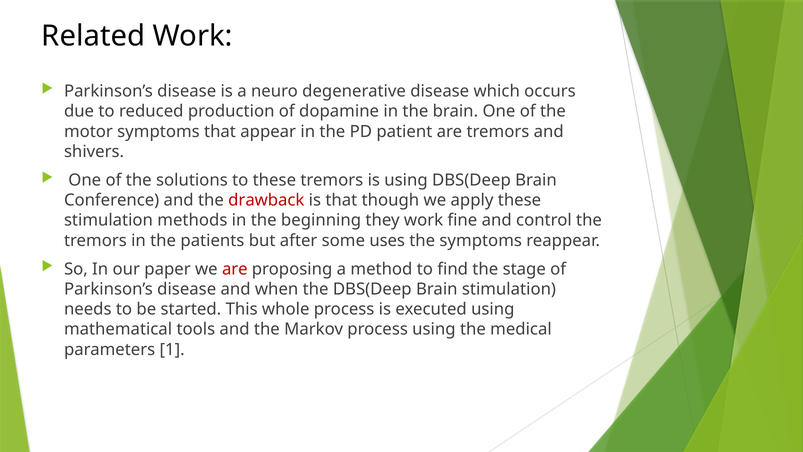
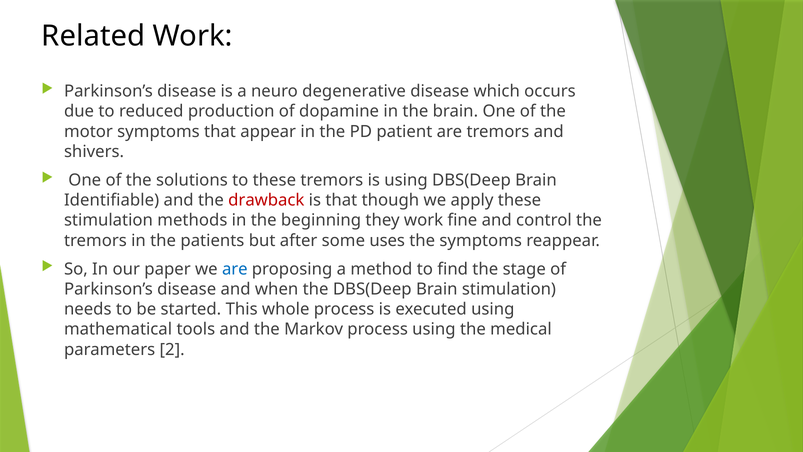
Conference: Conference -> Identifiable (112, 200)
are colour: red -> blue (235, 269)
1: 1 -> 2 (172, 349)
